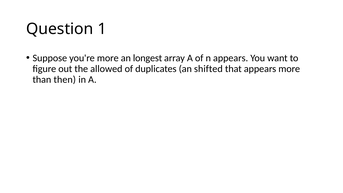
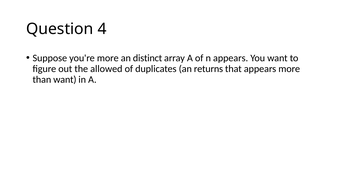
1: 1 -> 4 (102, 29)
longest: longest -> distinct (148, 58)
shifted: shifted -> returns (208, 69)
than then: then -> want (65, 80)
